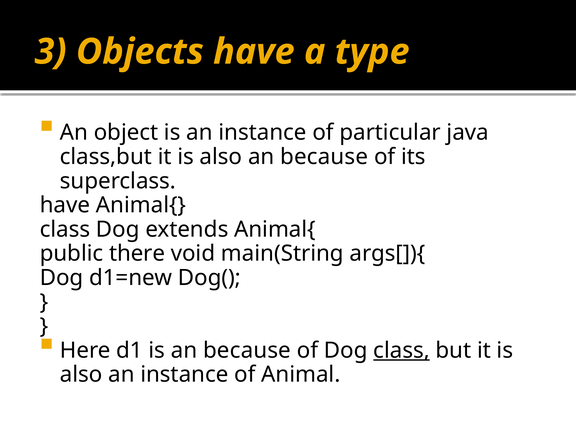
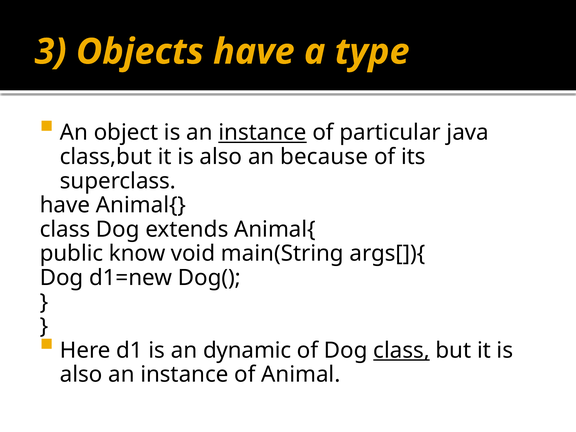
instance underline: none -> present (263, 133)
there: there -> know (137, 254)
is an because: because -> dynamic (247, 350)
